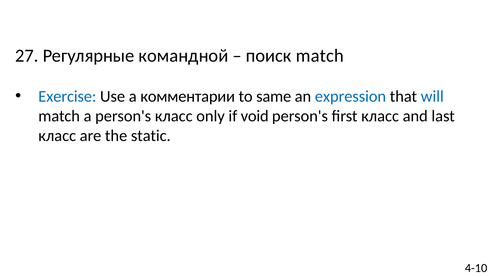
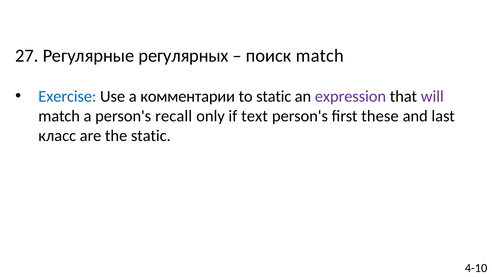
командной: командной -> регулярных (184, 56)
to same: same -> static (274, 96)
expression colour: blue -> purple (350, 96)
will colour: blue -> purple (432, 96)
person's класс: класс -> recall (174, 116)
void: void -> text (255, 116)
first класс: класс -> these (380, 116)
